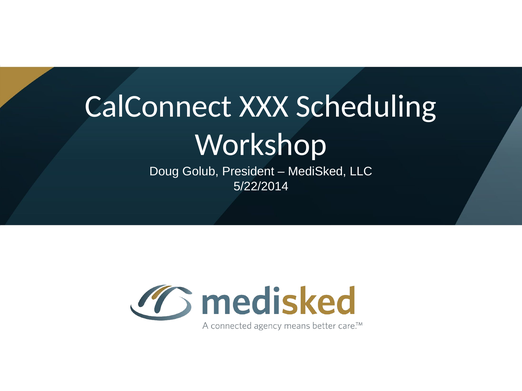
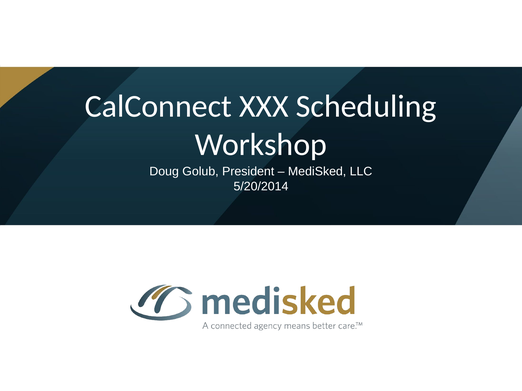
5/22/2014: 5/22/2014 -> 5/20/2014 (261, 187)
